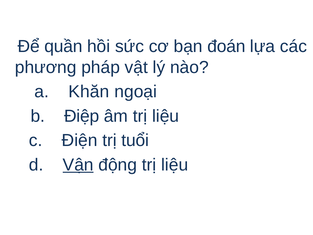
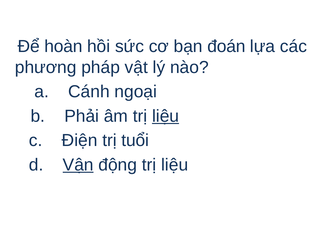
quần: quần -> hoàn (63, 46)
Khăn: Khăn -> Cánh (89, 92)
Điệp: Điệp -> Phải (82, 116)
liệu underline: none -> present (166, 116)
